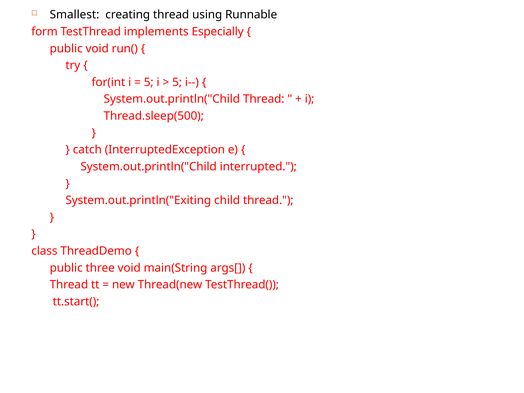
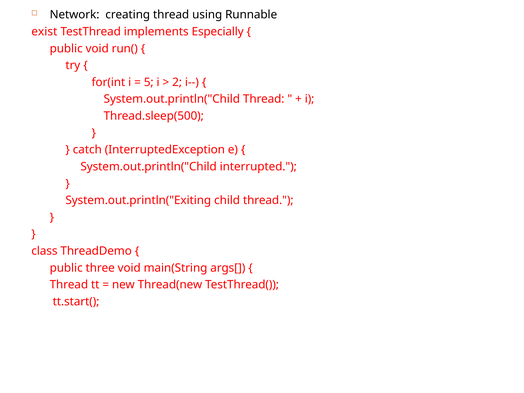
Smallest: Smallest -> Network (75, 15)
form: form -> exist (44, 32)
5: 5 -> 2 (177, 82)
